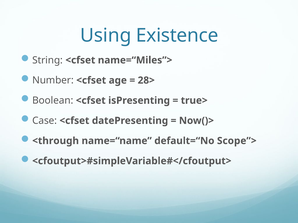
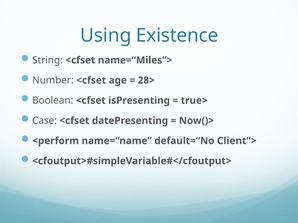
<through: <through -> <perform (56, 141)
Scope”>: Scope”> -> Client”> (237, 141)
